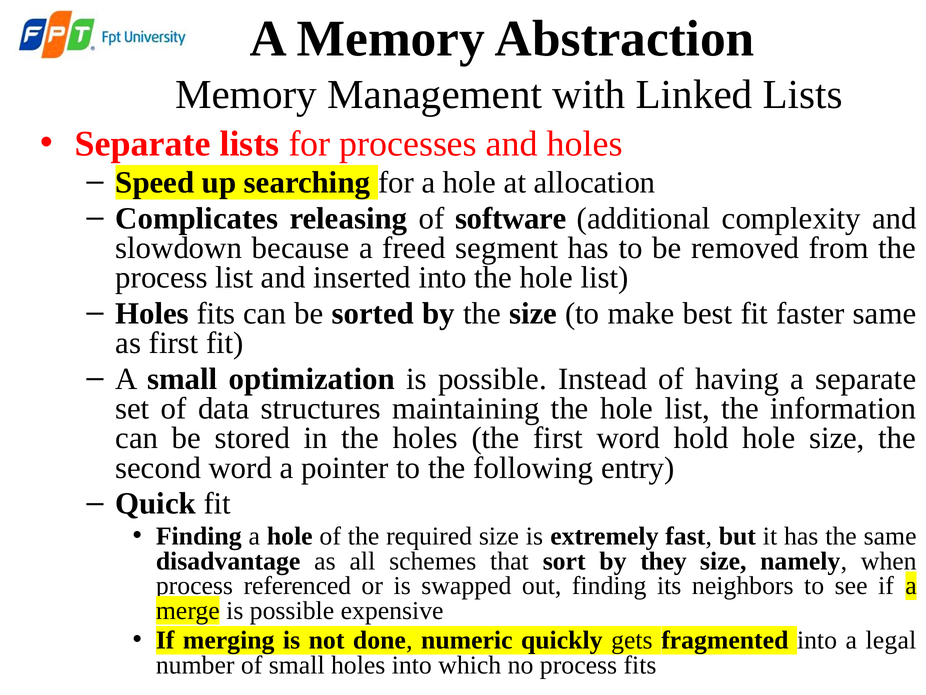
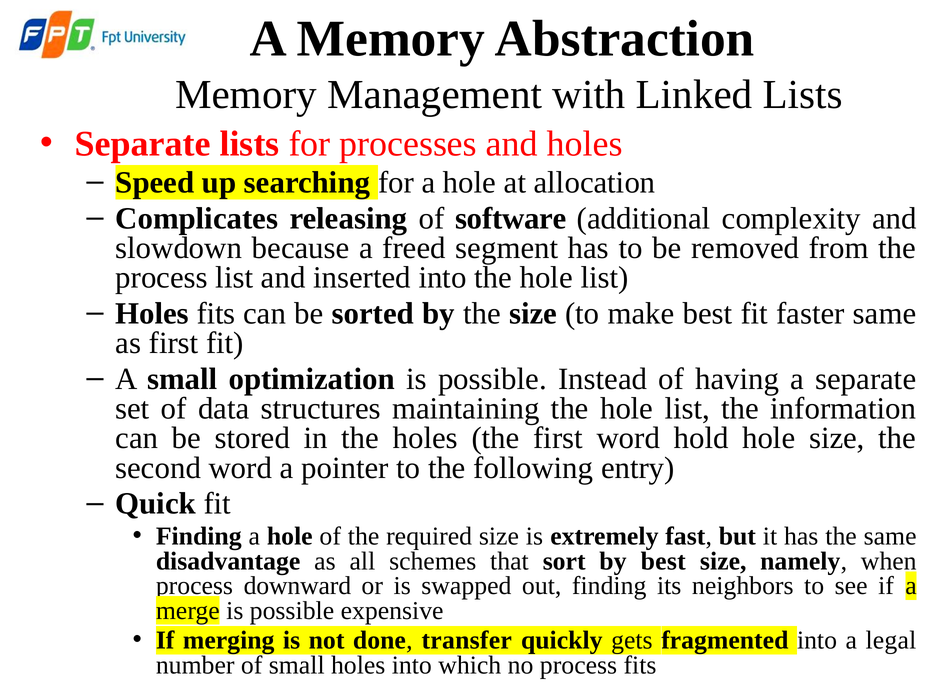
by they: they -> best (663, 561)
referenced: referenced -> downward (297, 585)
numeric: numeric -> transfer (467, 640)
